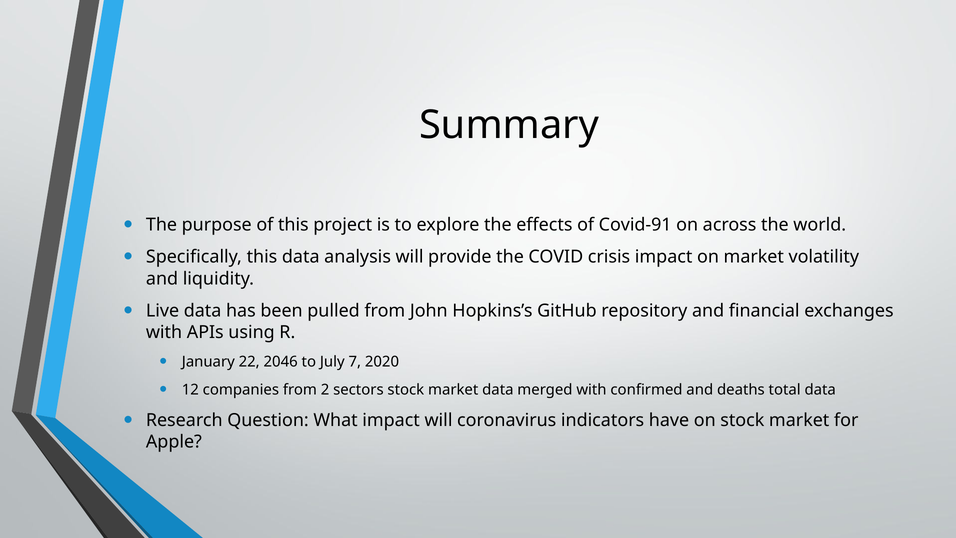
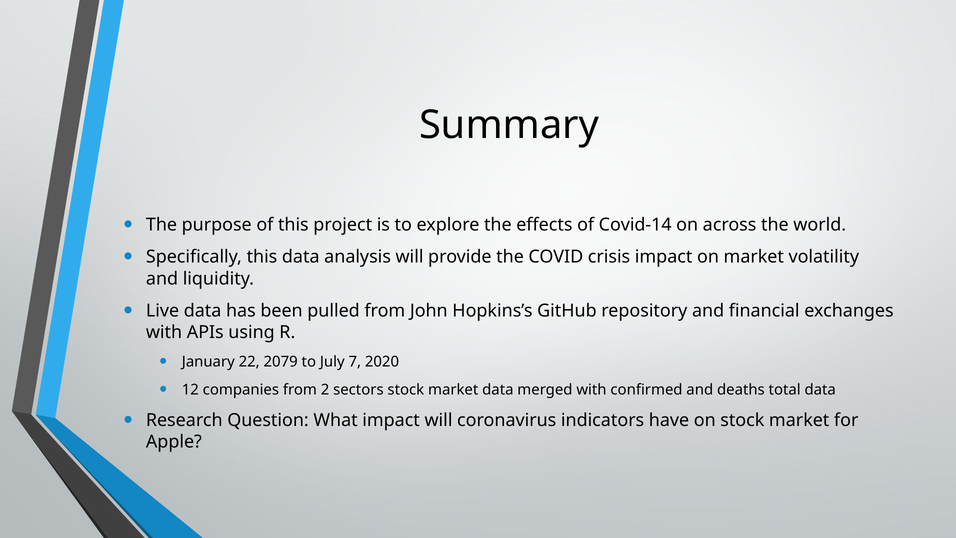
Covid-91: Covid-91 -> Covid-14 (635, 225)
2046: 2046 -> 2079 (281, 362)
